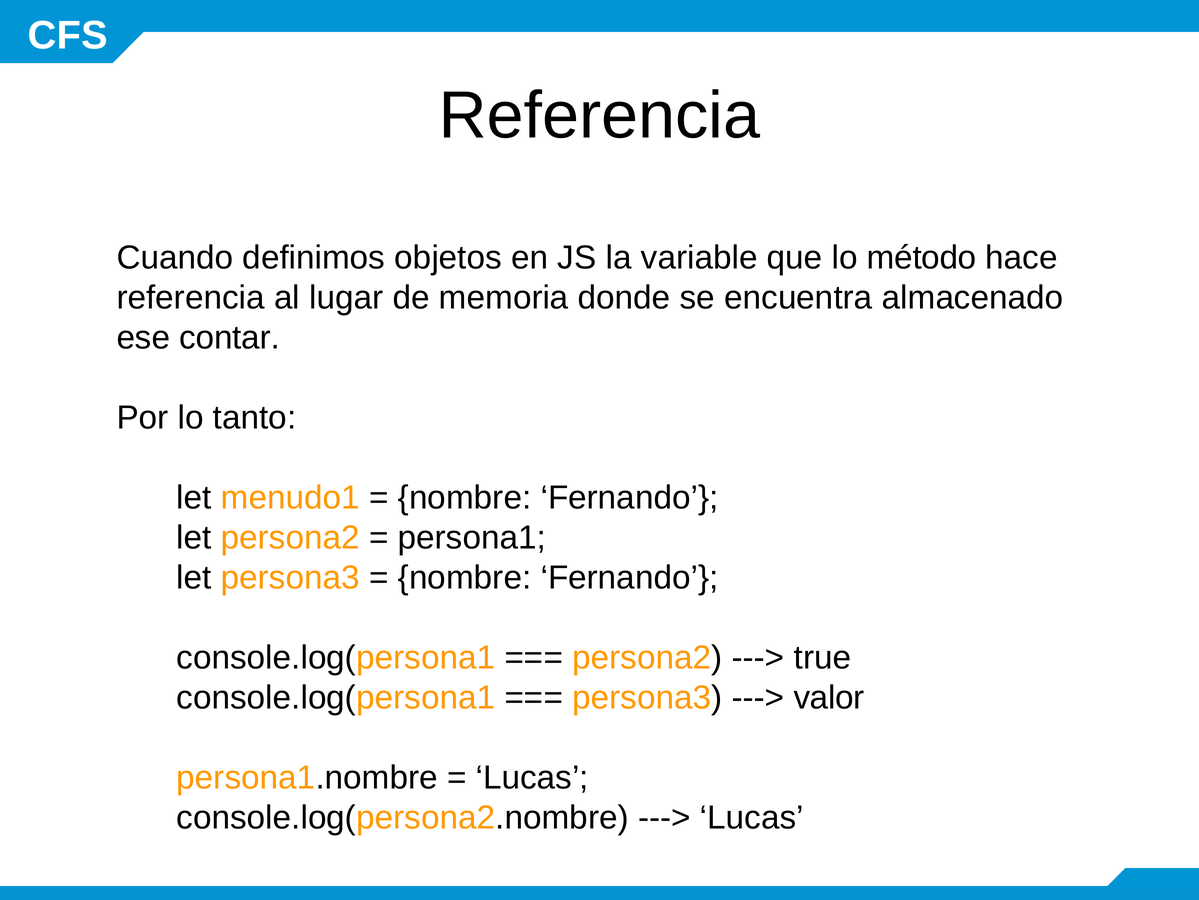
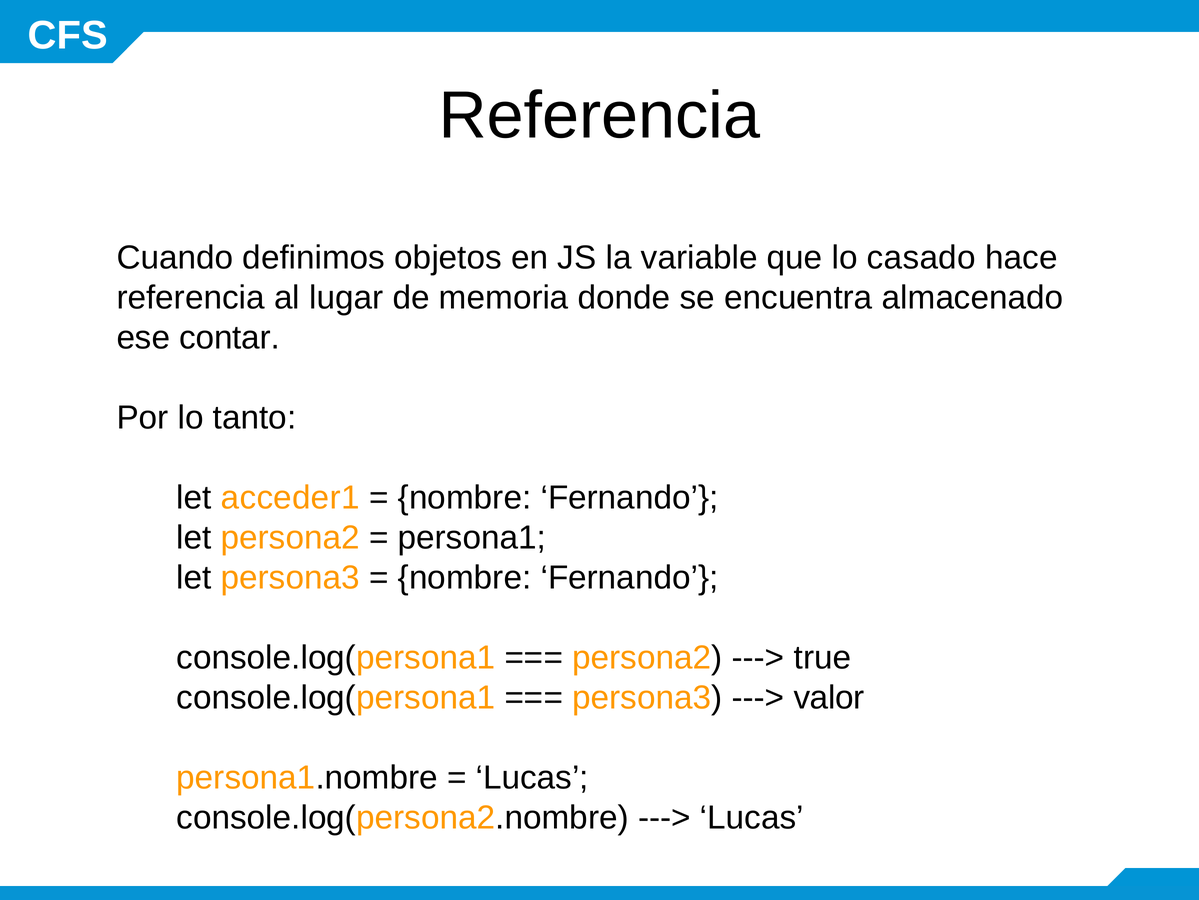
método: método -> casado (921, 257)
menudo1: menudo1 -> acceder1 (290, 497)
